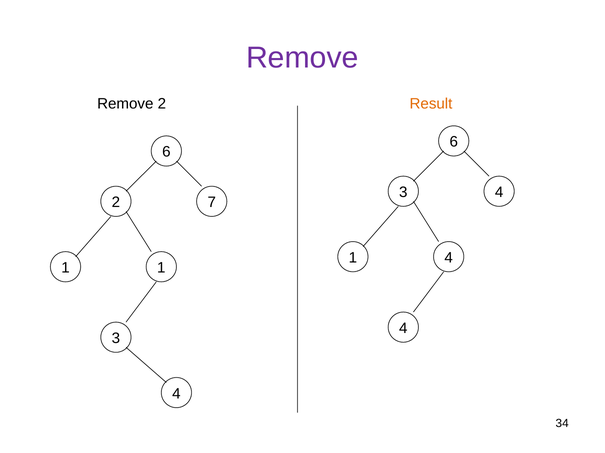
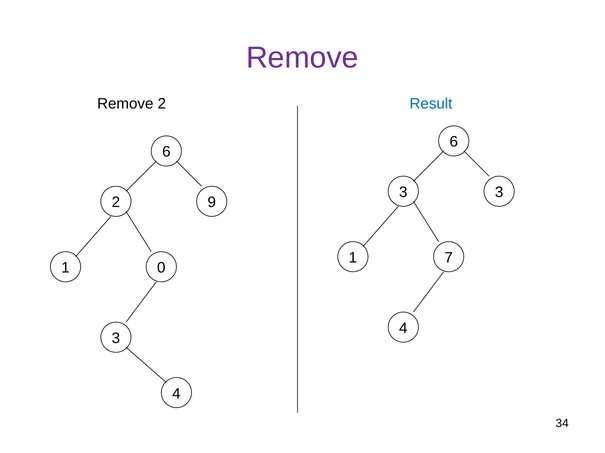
Result colour: orange -> blue (431, 104)
4: 4 -> 3 (499, 193)
7: 7 -> 9 (212, 203)
1 4: 4 -> 7 (449, 258)
1 1: 1 -> 0 (161, 268)
